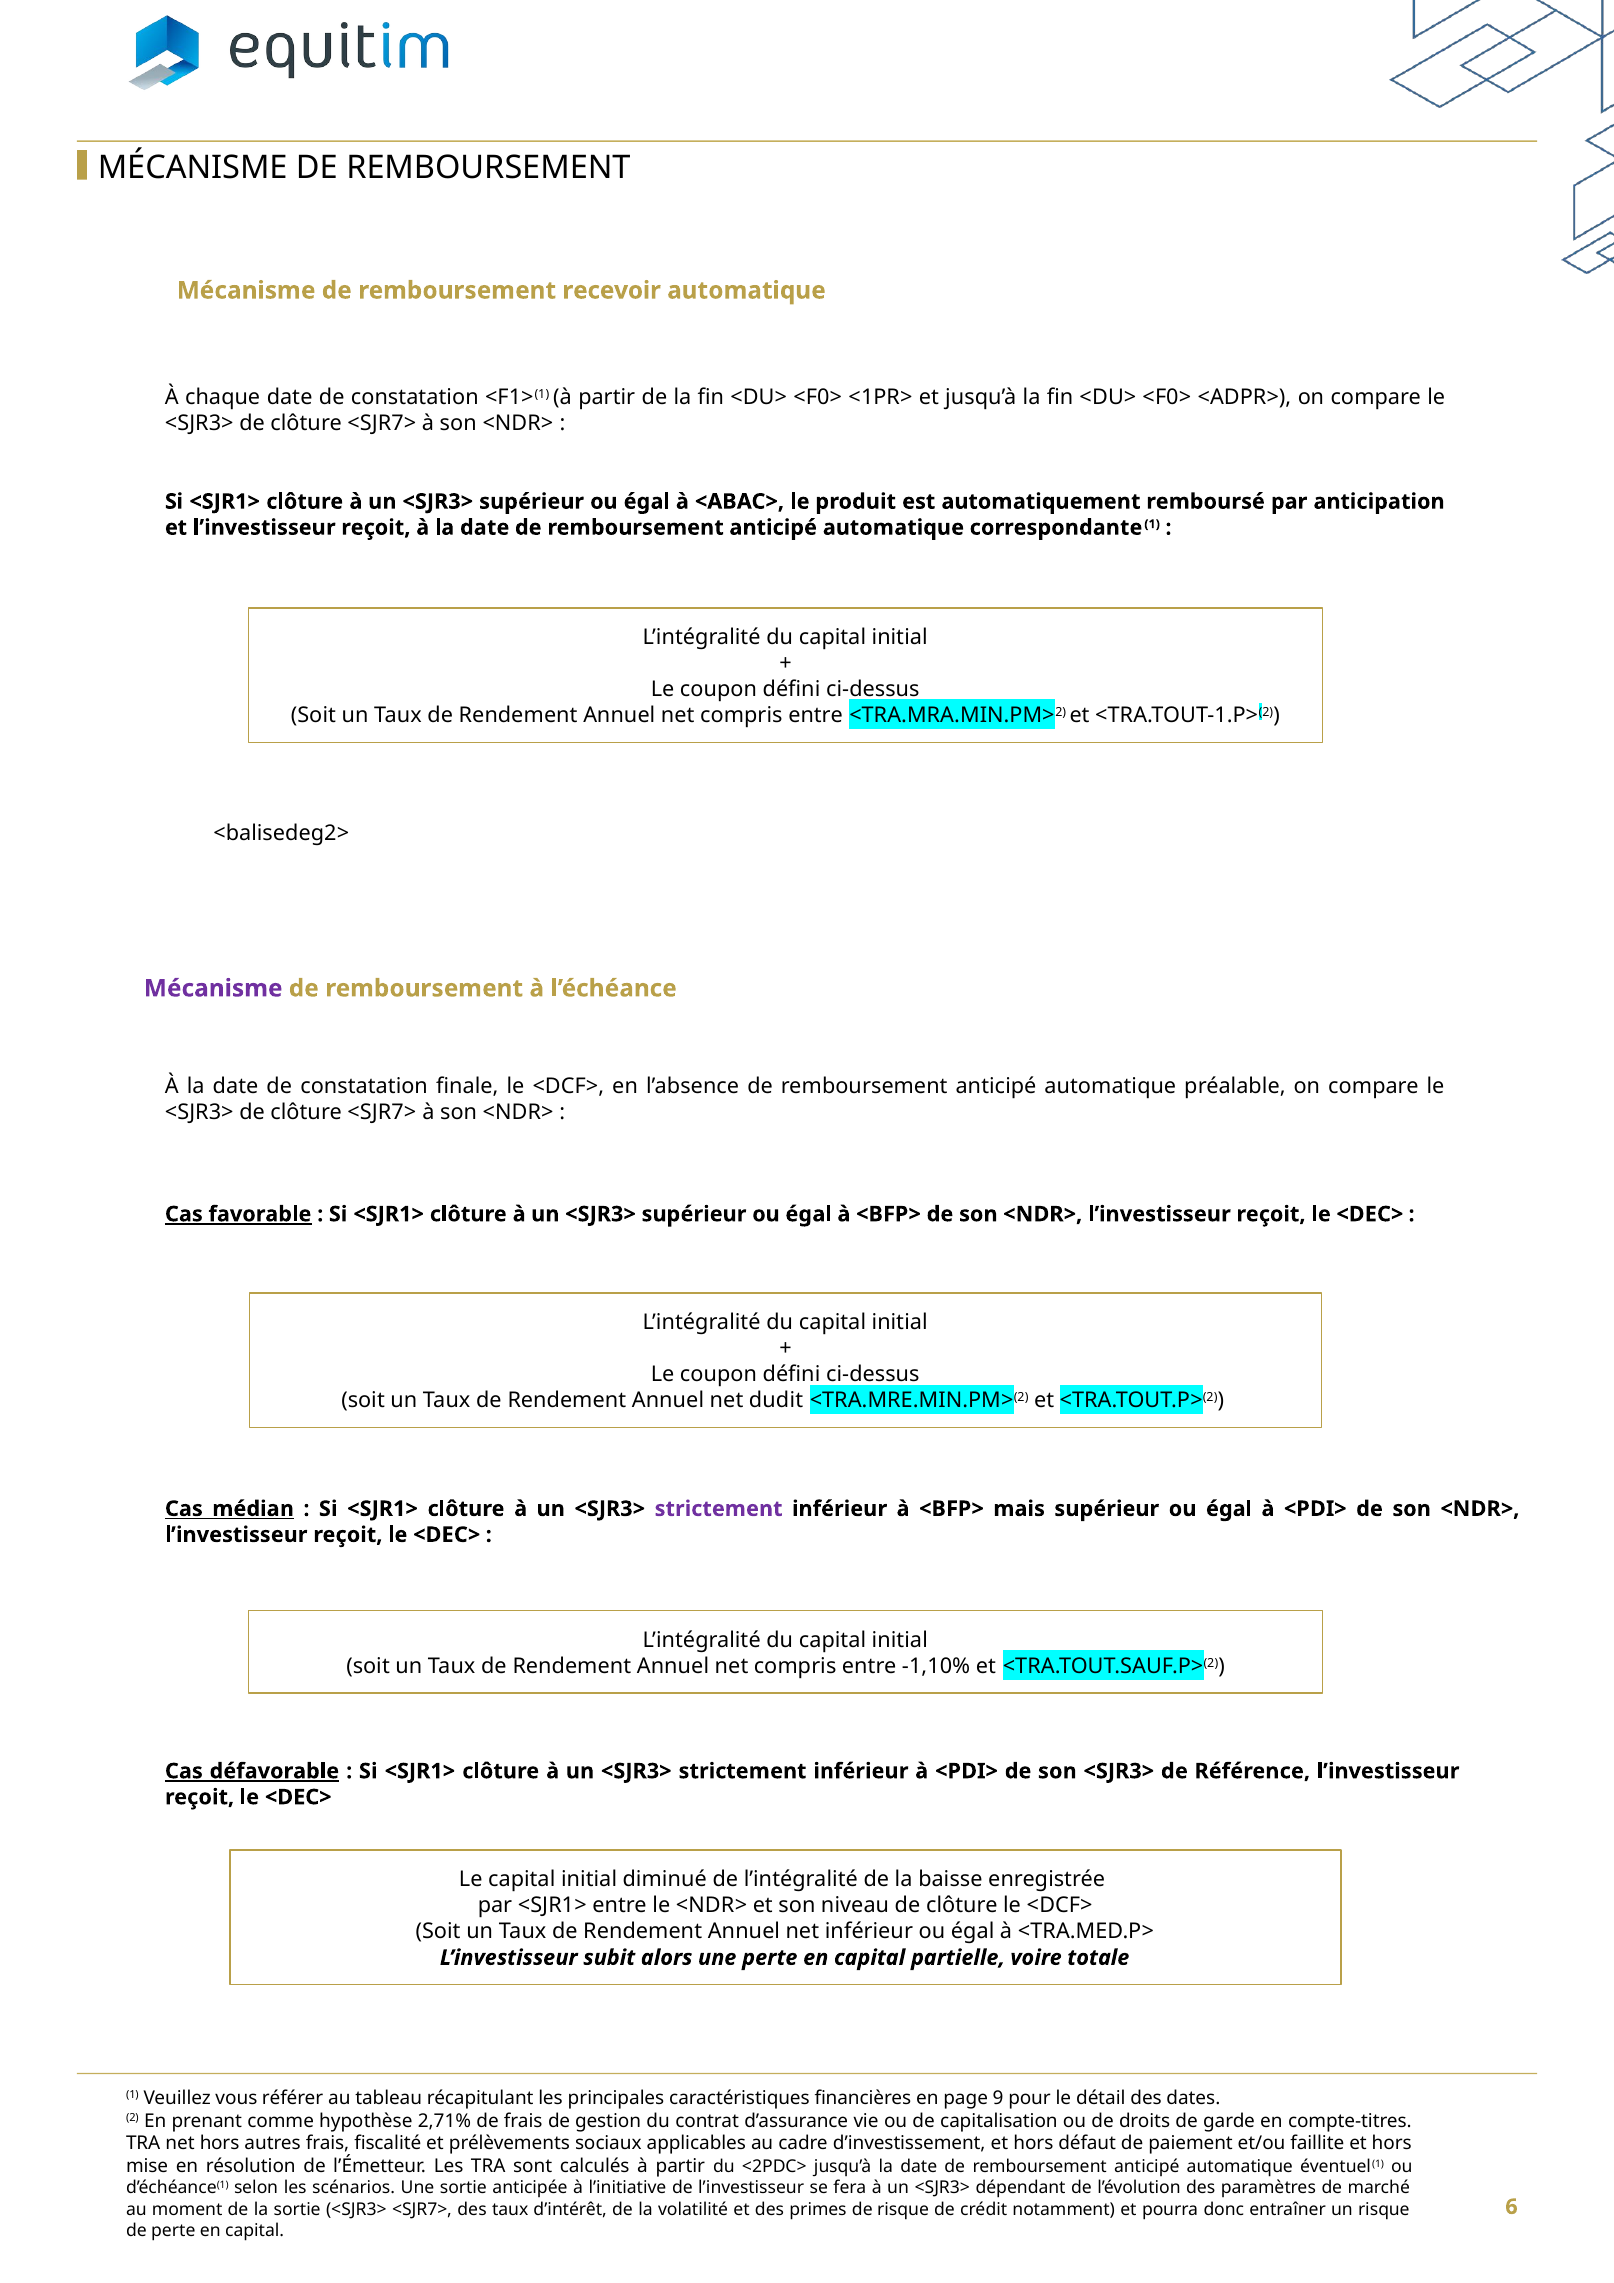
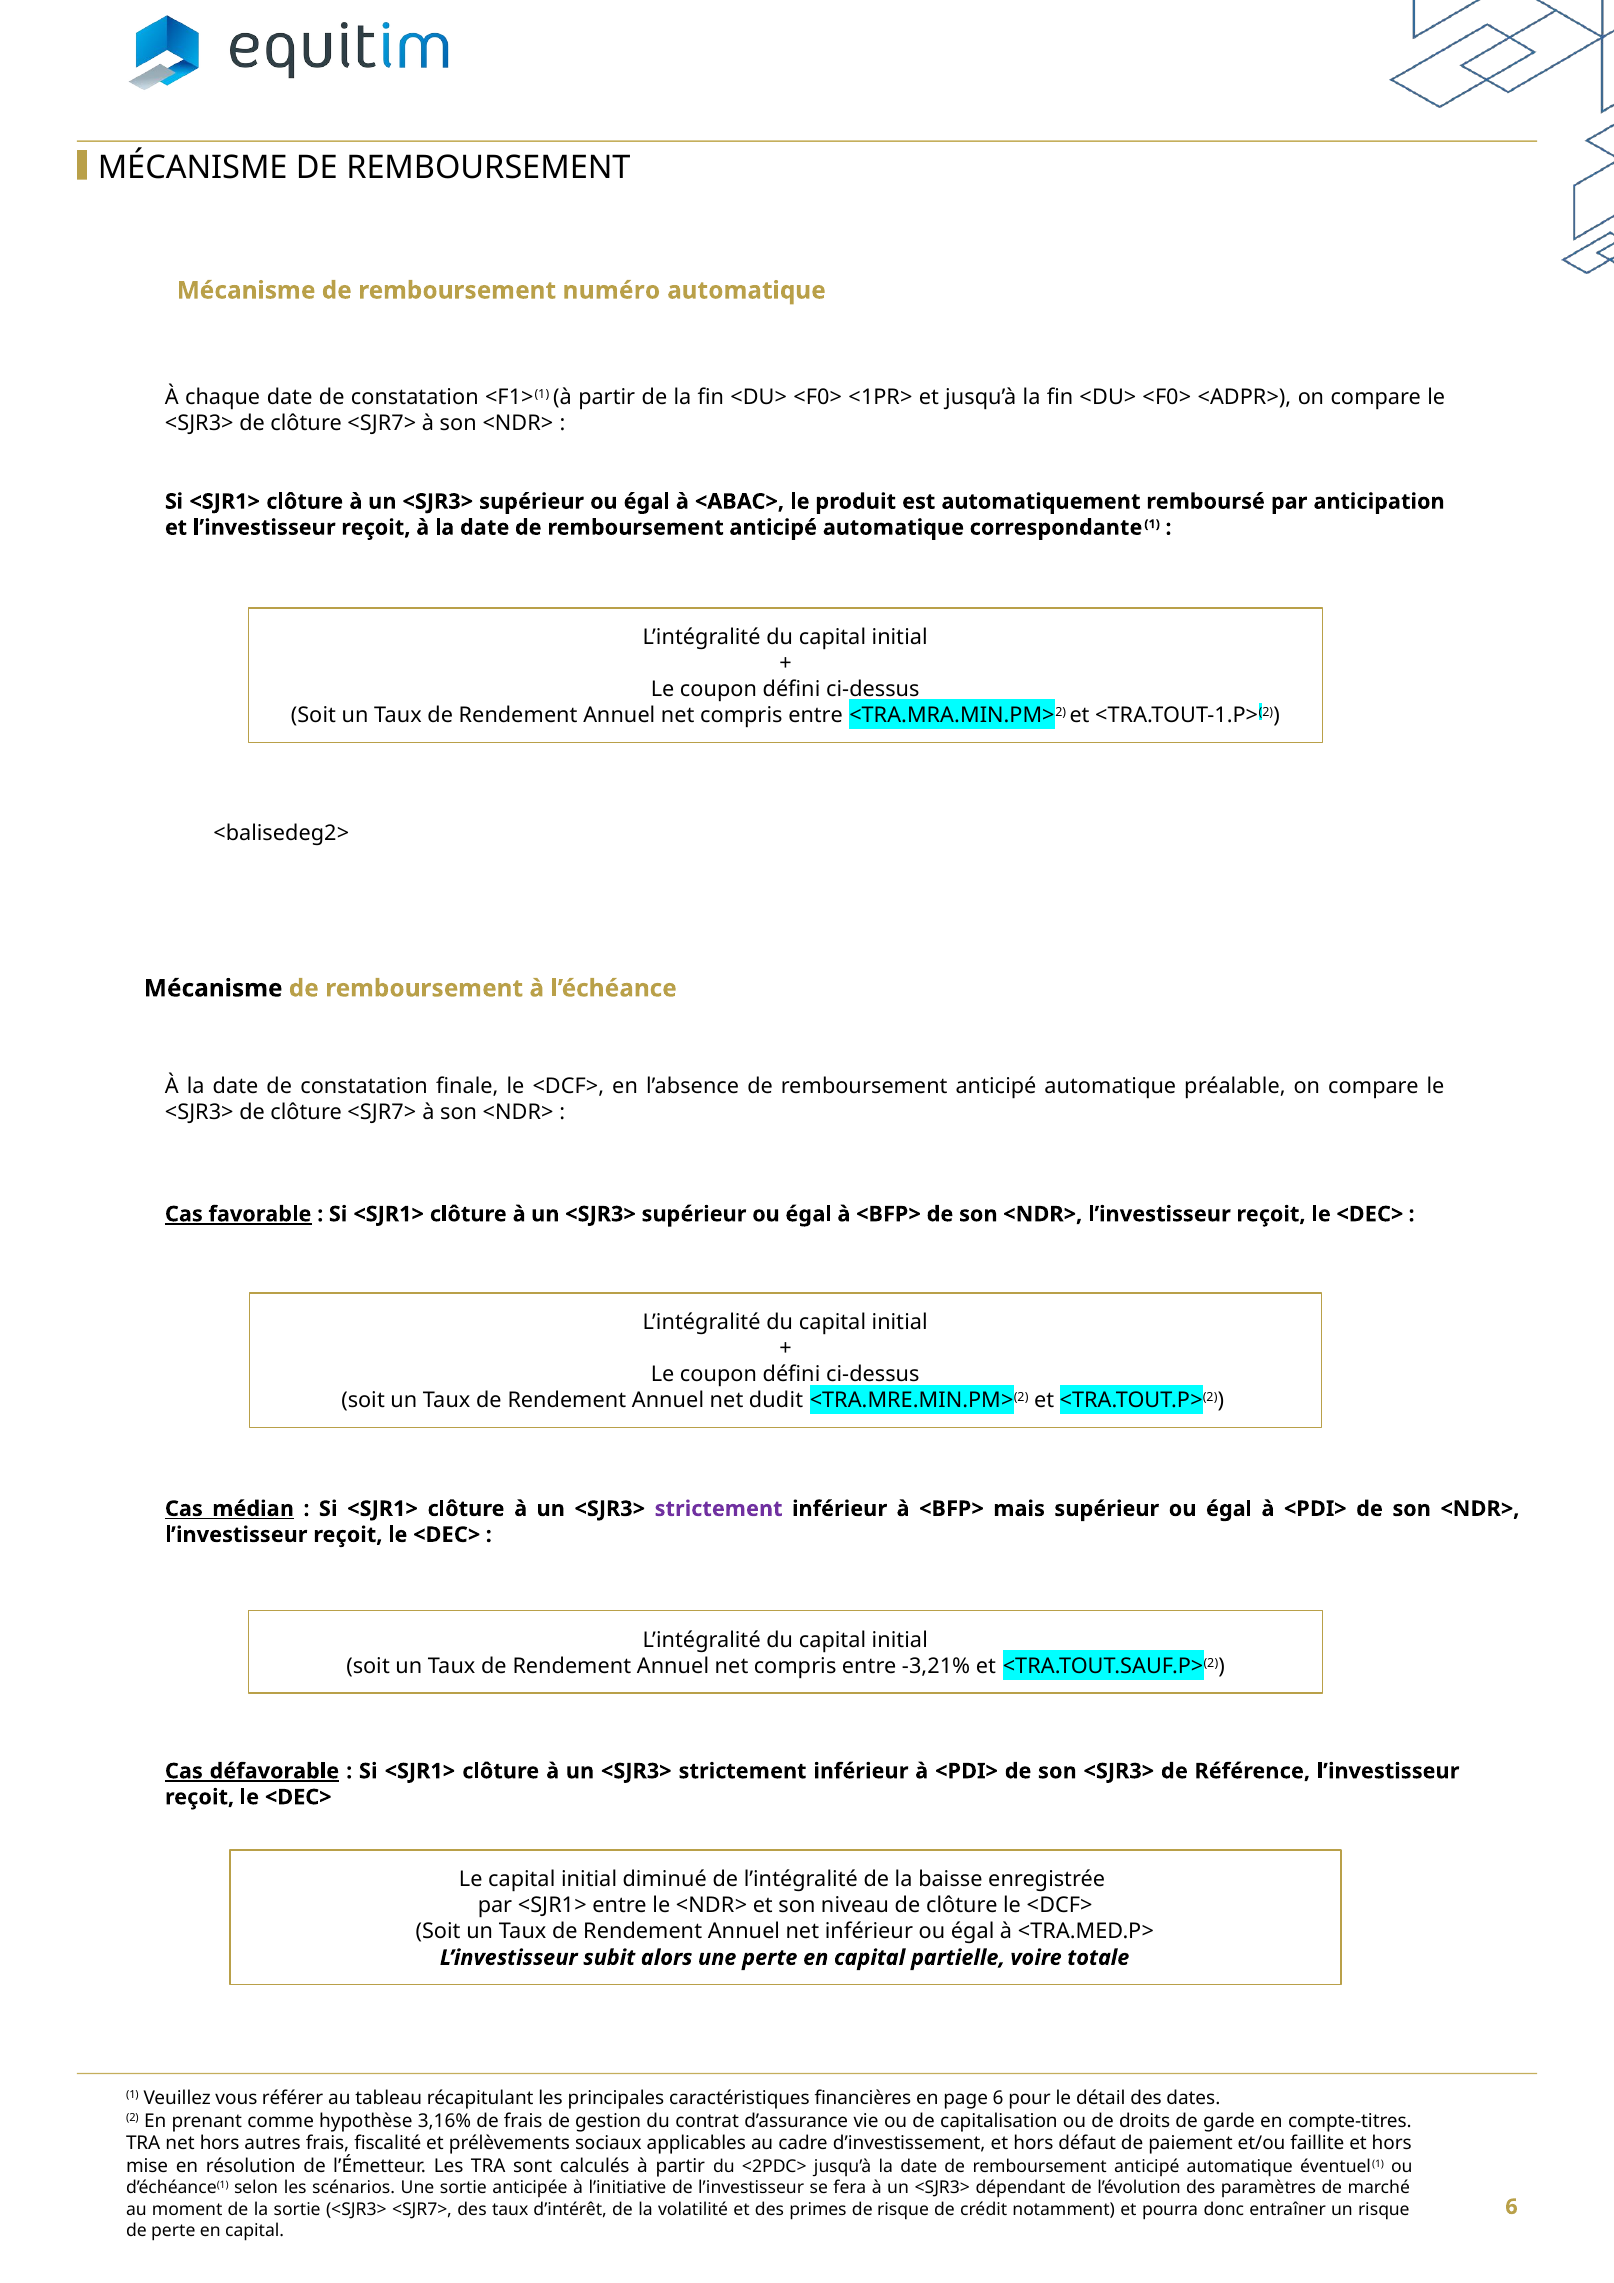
recevoir: recevoir -> numéro (611, 290)
Mécanisme colour: purple -> black (213, 988)
-1,10%: -1,10% -> -3,21% (936, 1666)
page 9: 9 -> 6 (998, 2098)
2,71%: 2,71% -> 3,16% (445, 2121)
